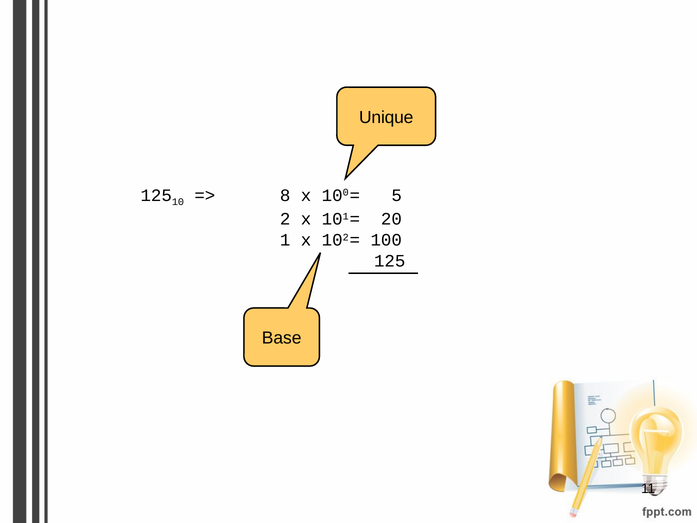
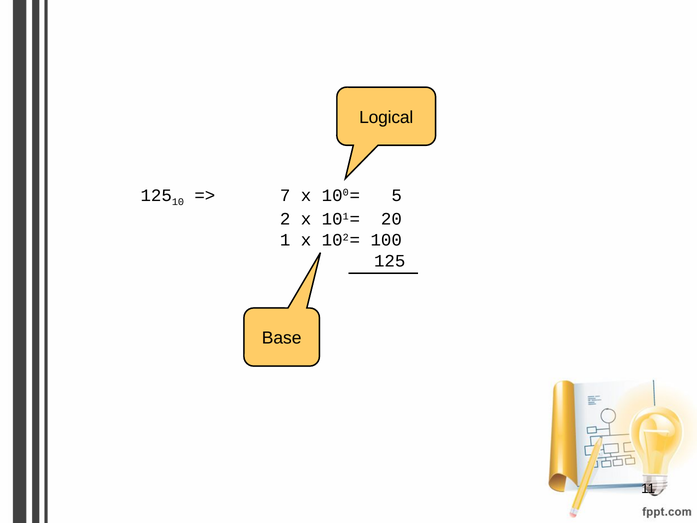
Unique: Unique -> Logical (386, 117)
8: 8 -> 7 (285, 195)
